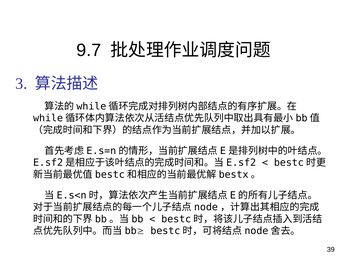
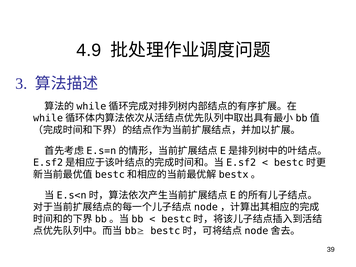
9.7: 9.7 -> 4.9 (89, 50)
